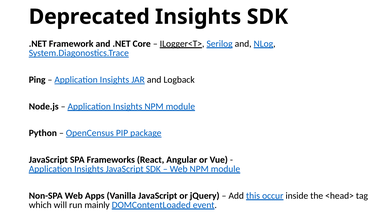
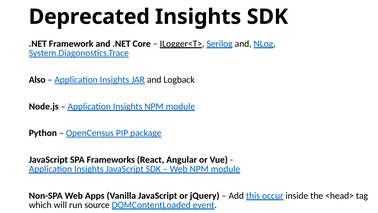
Ping: Ping -> Also (37, 80)
mainly: mainly -> source (97, 205)
